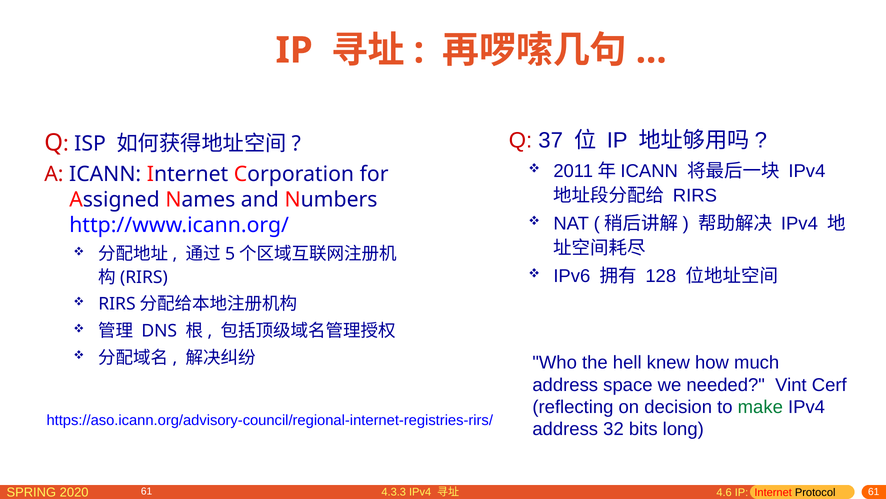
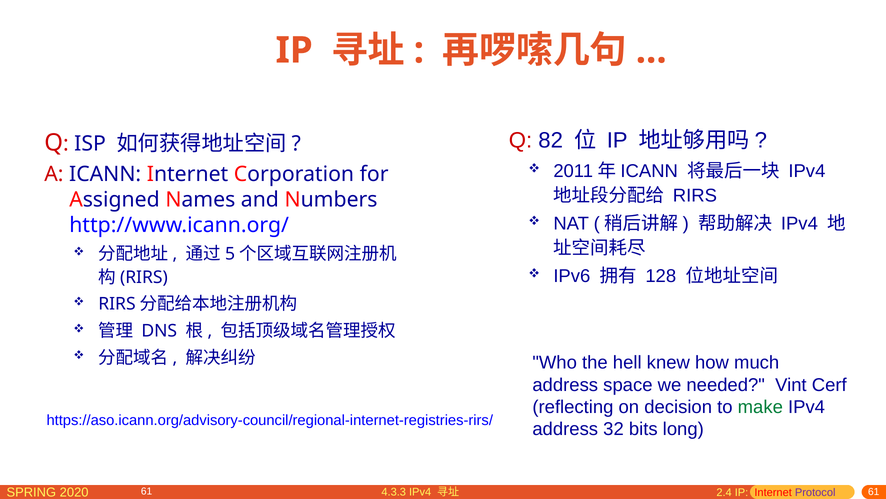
37: 37 -> 82 (551, 140)
4.6: 4.6 -> 2.4 (724, 492)
Protocol colour: black -> purple (815, 492)
